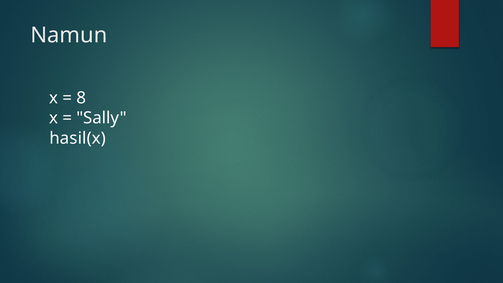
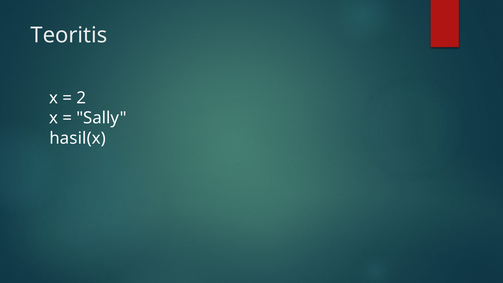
Namun: Namun -> Teoritis (69, 35)
8: 8 -> 2 (81, 98)
